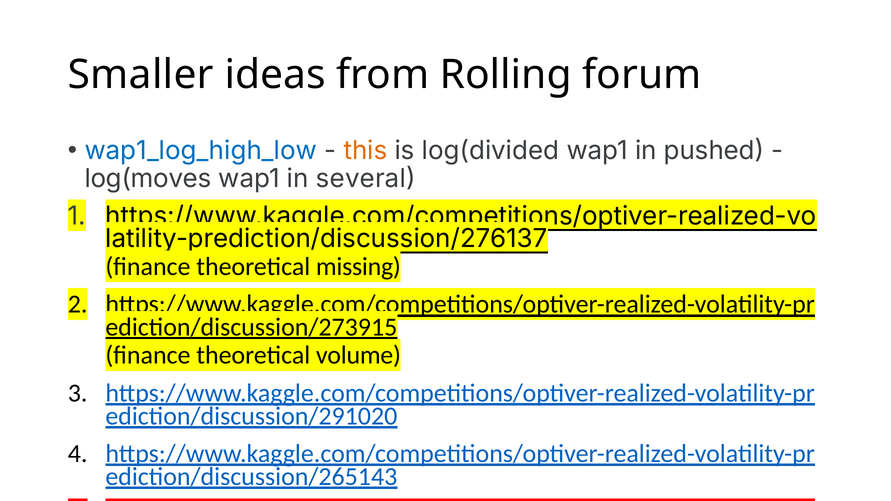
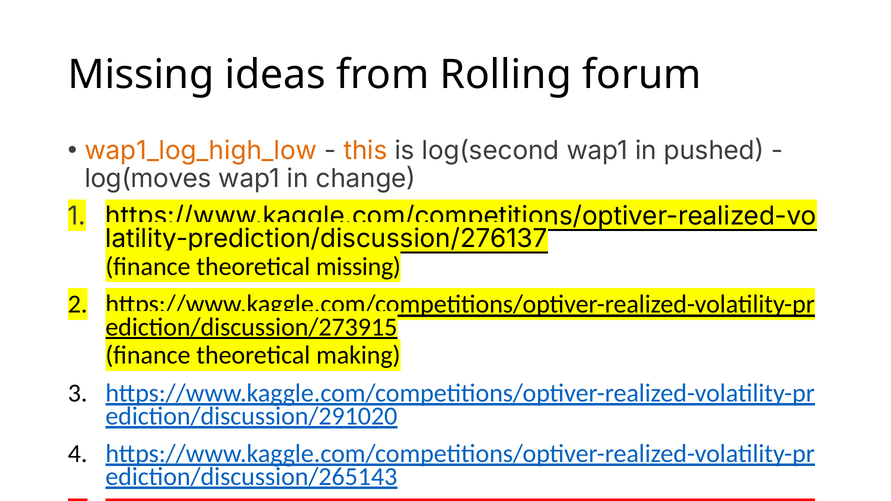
Smaller: Smaller -> Missing (141, 75)
wap1_log_high_low colour: blue -> orange (201, 151)
log(divided: log(divided -> log(second (491, 151)
several: several -> change (366, 179)
volume: volume -> making (358, 356)
